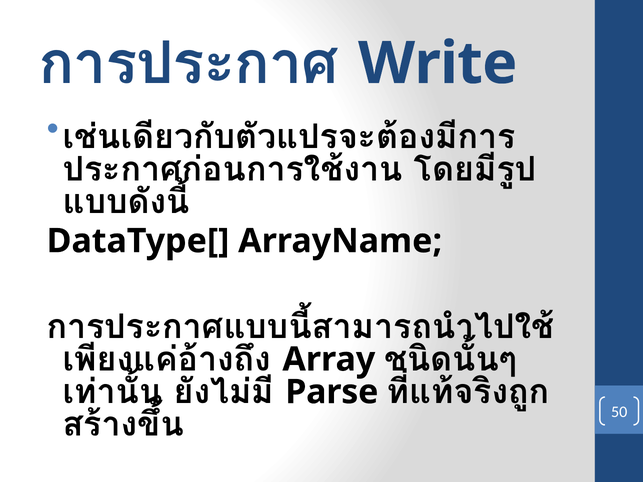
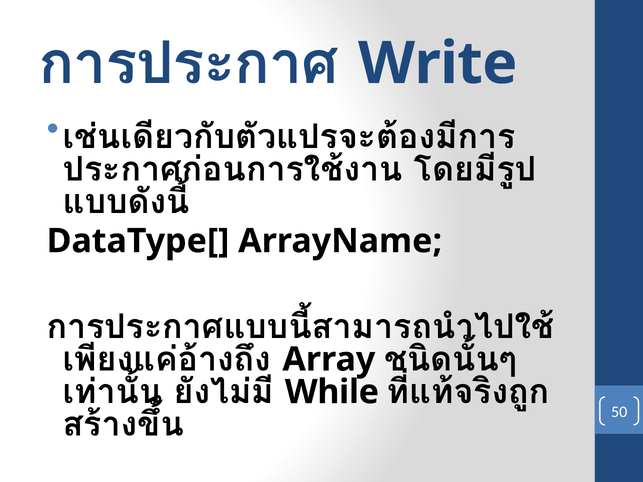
Parse: Parse -> While (332, 392)
